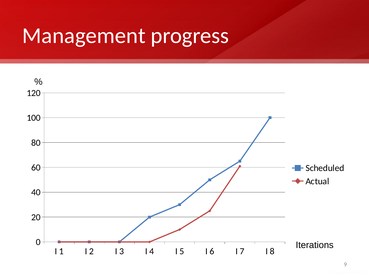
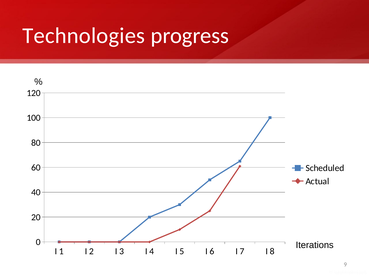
Management: Management -> Technologies (84, 36)
